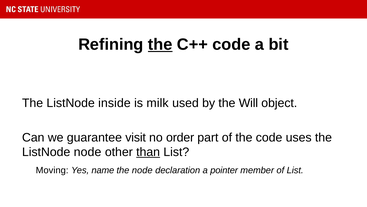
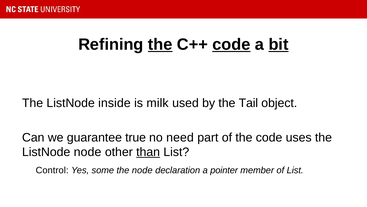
code underline: none -> present (231, 44)
bit underline: none -> present (278, 44)
Will: Will -> Tail (248, 103)
visit: visit -> true (136, 137)
order: order -> need (180, 137)
Moving: Moving -> Control (52, 170)
name: name -> some (103, 170)
